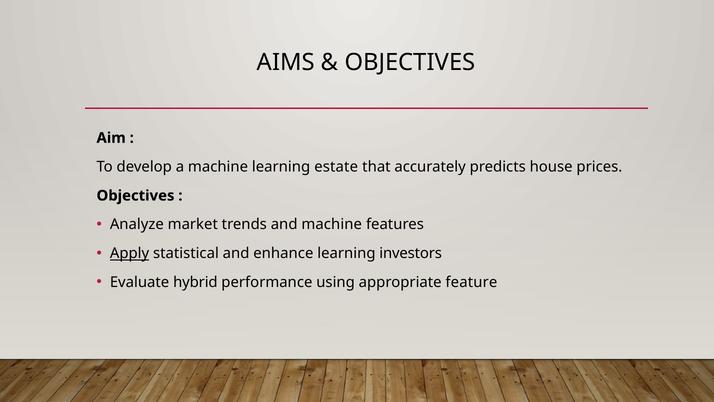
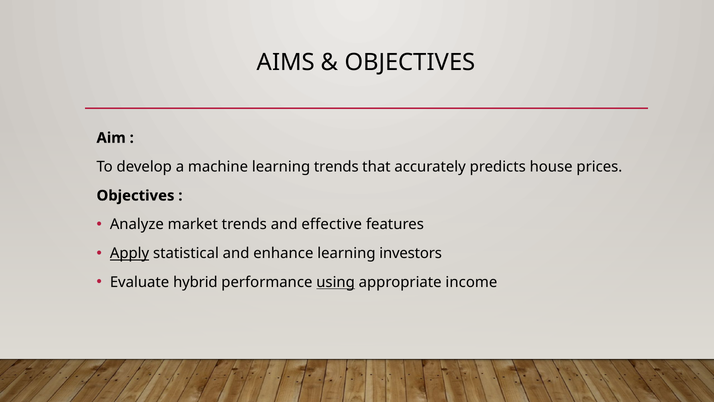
learning estate: estate -> trends (336, 167)
and machine: machine -> effective (332, 224)
using underline: none -> present (336, 282)
feature: feature -> income (471, 282)
